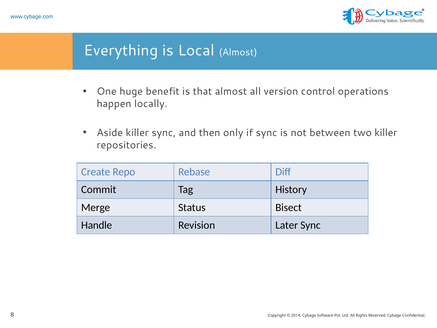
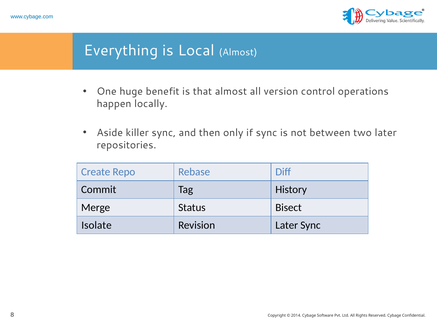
two killer: killer -> later (386, 133)
Handle: Handle -> Isolate (96, 225)
